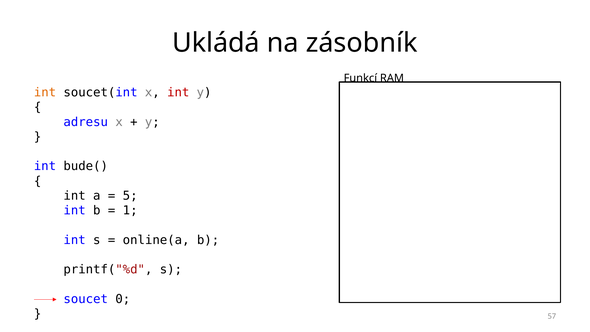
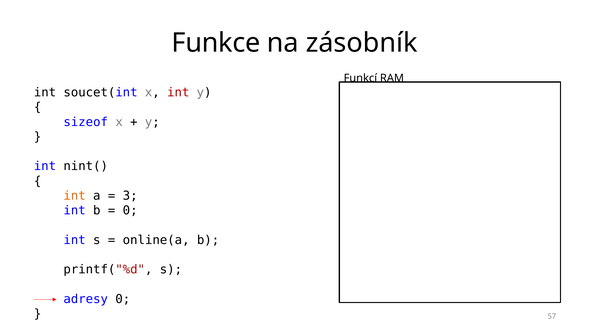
Ukládá: Ukládá -> Funkce (216, 43)
int colour: orange -> black (45, 92)
adresu: adresu -> sizeof (86, 122)
bude(: bude( -> nint( (86, 166)
int colour: black -> orange (75, 196)
5: 5 -> 3 (130, 196)
1: 1 -> 0 (130, 210)
soucet: soucet -> adresy (86, 299)
